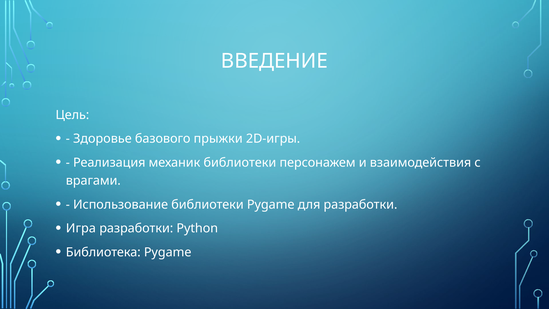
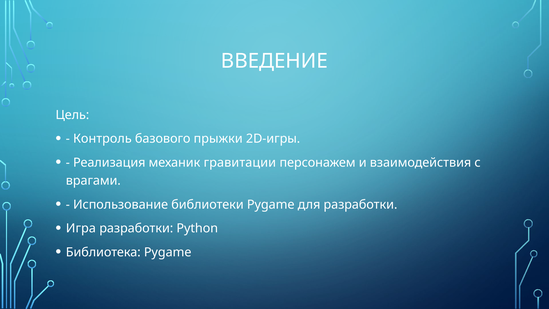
Здоровье: Здоровье -> Контроль (102, 139)
механик библиотеки: библиотеки -> гравитации (240, 162)
